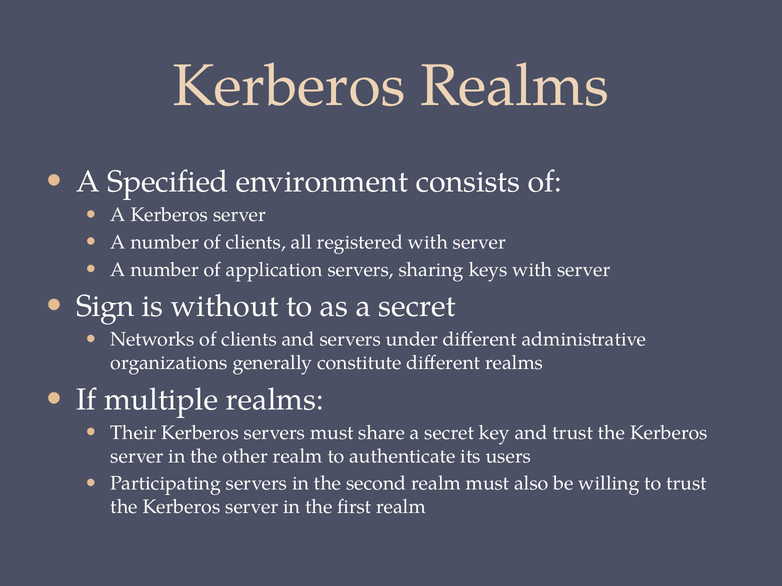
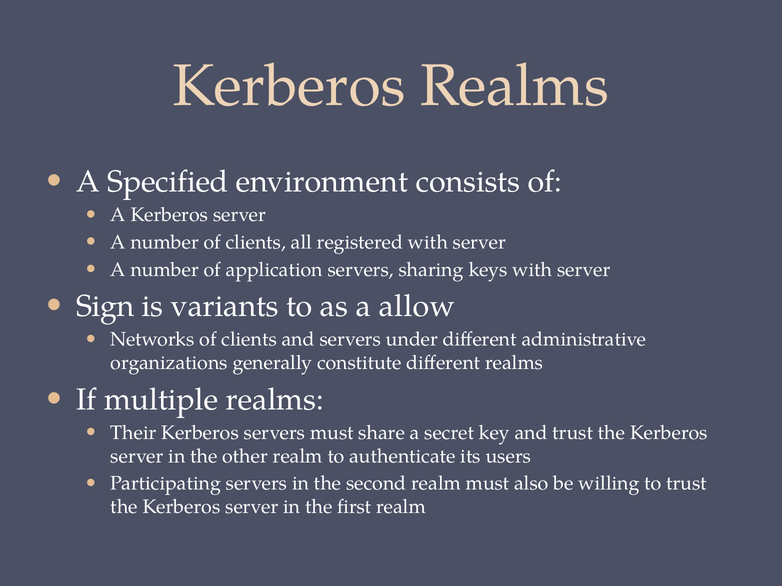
without: without -> variants (225, 307)
as a secret: secret -> allow (417, 307)
